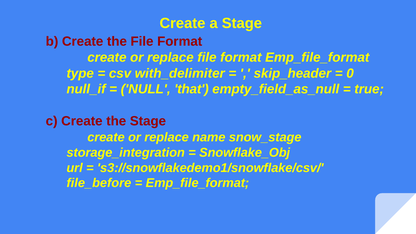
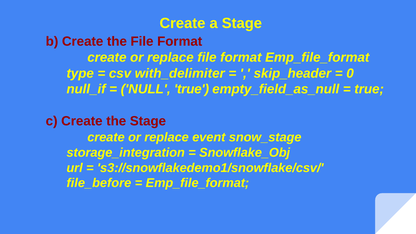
NULL that: that -> true (192, 89)
name: name -> event (209, 137)
